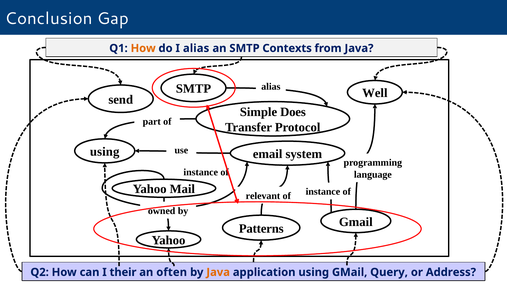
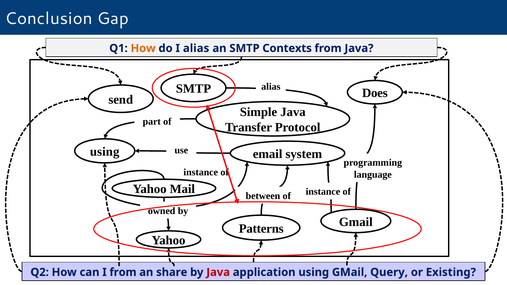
Well: Well -> Does (375, 93)
Simple Does: Does -> Java (293, 112)
relevant: relevant -> between (263, 196)
I their: their -> from (123, 272)
often: often -> share (172, 272)
Java colour: orange -> red (218, 272)
Address: Address -> Existing (451, 272)
